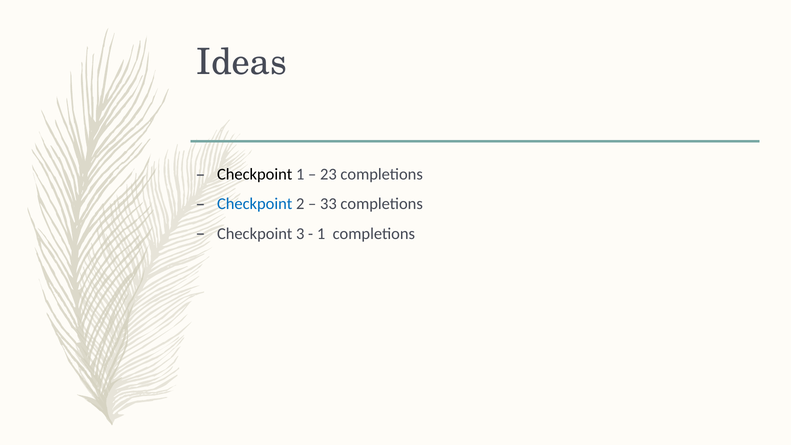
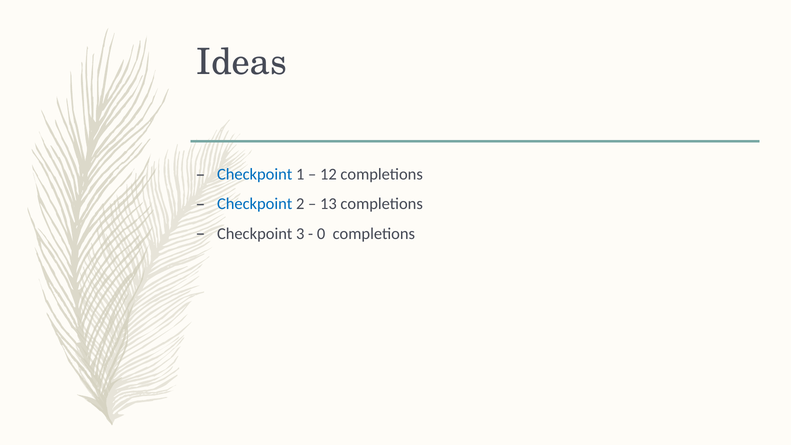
Checkpoint colour: black -> blue (255, 174)
23: 23 -> 12 (328, 174)
33: 33 -> 13 (328, 204)
1: 1 -> 0 (321, 234)
